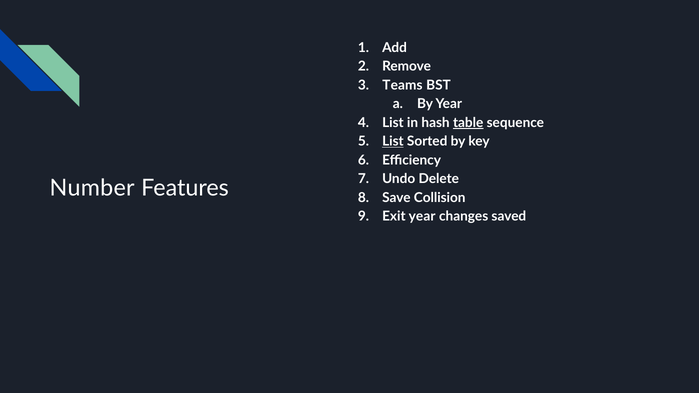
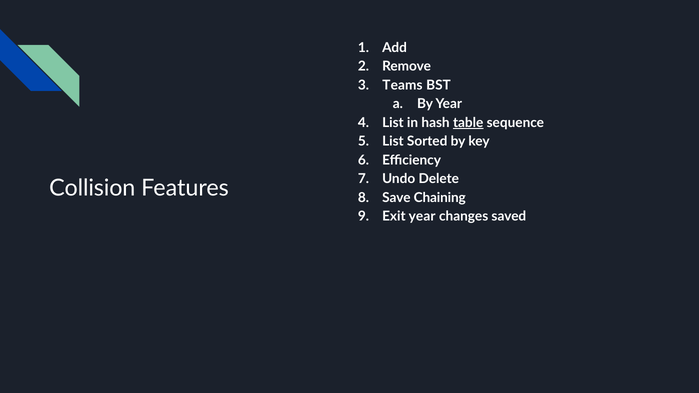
List underline: present -> none (393, 141)
Number: Number -> Collision (92, 188)
Collision: Collision -> Chaining (440, 198)
